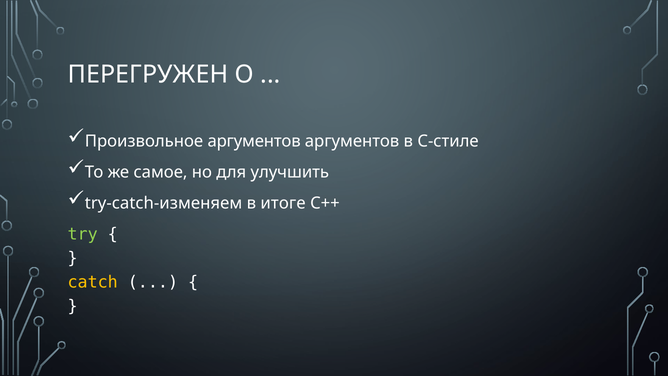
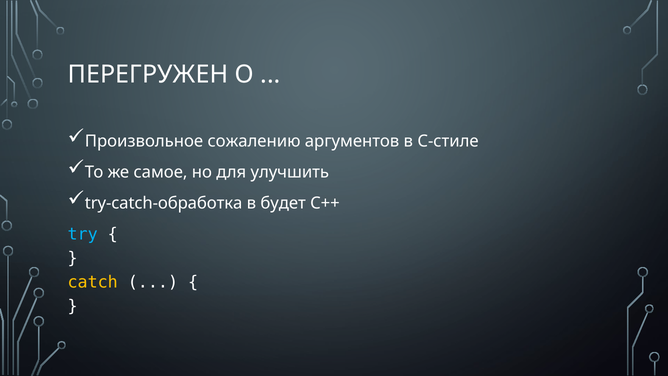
Произвольное аргументов: аргументов -> сожалению (254, 141)
try-catch-изменяем: try-catch-изменяем -> try-catch-обработка (164, 203)
итоге: итоге -> будет (283, 203)
try colour: light green -> light blue (83, 234)
